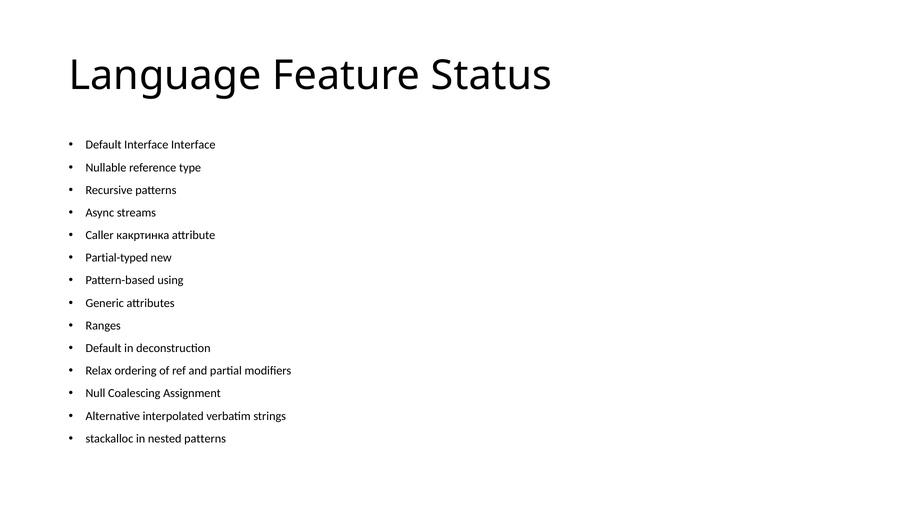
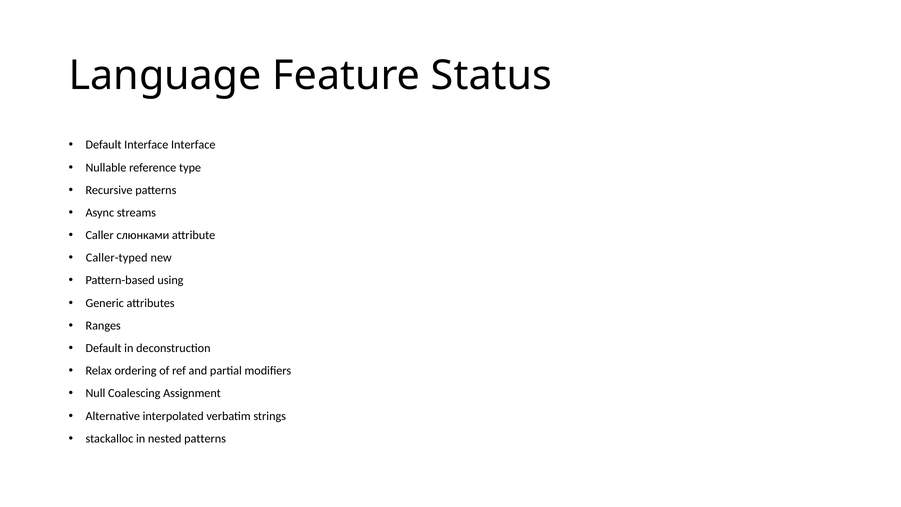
какртинка: какртинка -> слюнками (143, 235)
Partial-typed: Partial-typed -> Caller-typed (117, 258)
